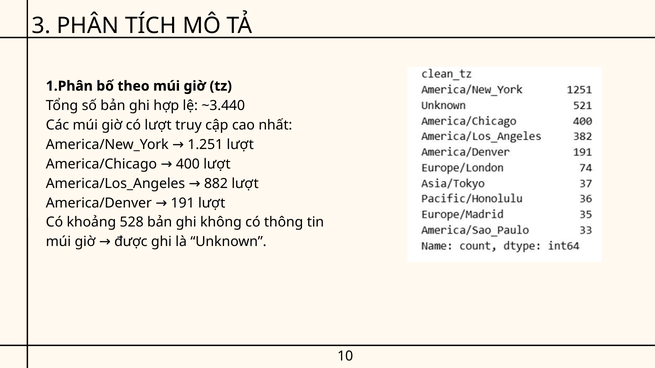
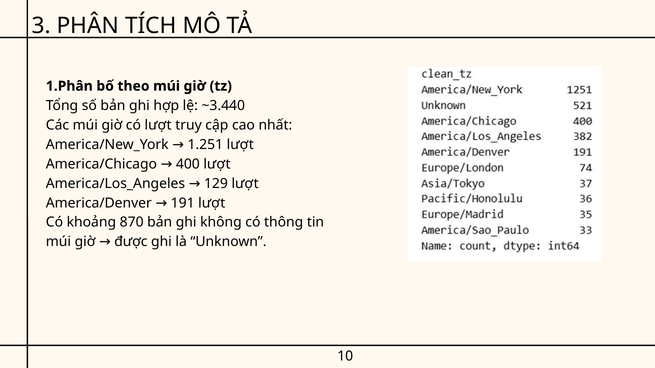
882: 882 -> 129 (216, 184)
528: 528 -> 870 (132, 223)
